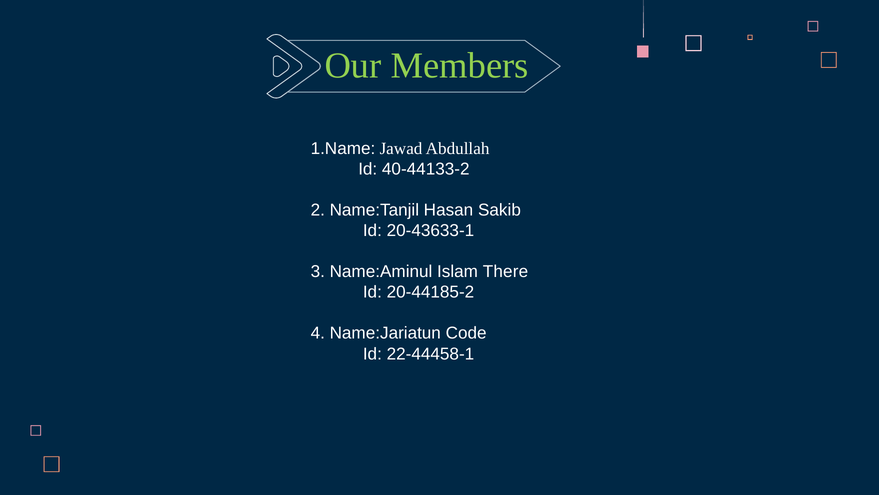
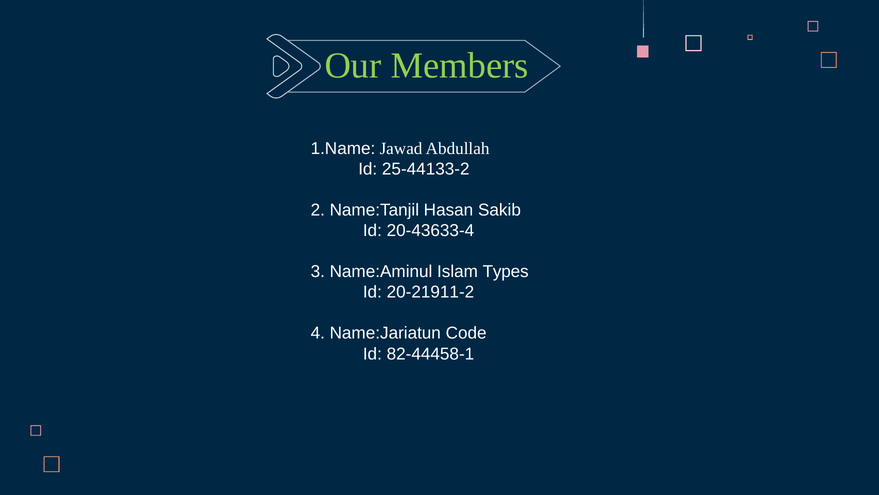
40-44133-2: 40-44133-2 -> 25-44133-2 (426, 169)
20-43633-1: 20-43633-1 -> 20-43633-4 (430, 230)
There: There -> Types (506, 271)
20-44185-2: 20-44185-2 -> 20-21911-2 (430, 292)
22-44458-1: 22-44458-1 -> 82-44458-1 (430, 353)
